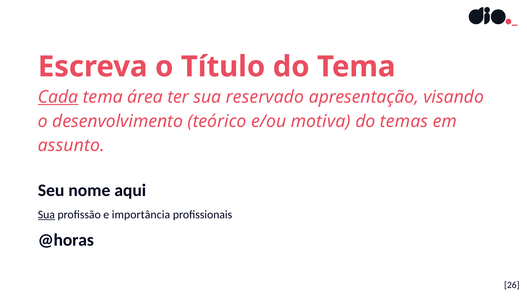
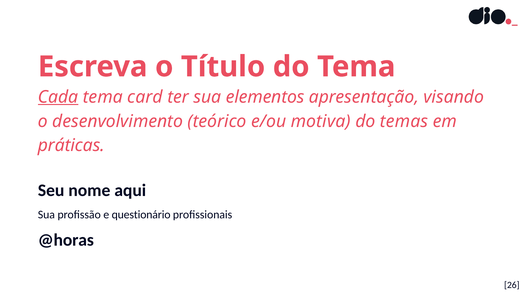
área: área -> card (145, 97)
reservado: reservado -> elementos (265, 97)
assunto: assunto -> práticas (71, 146)
Sua underline: present -> none (46, 215)
importância: importância -> questionário (141, 215)
